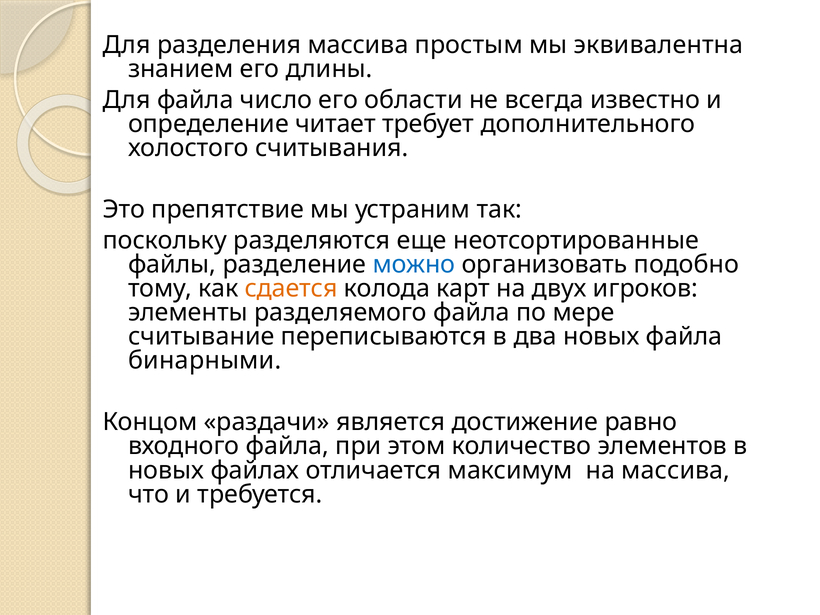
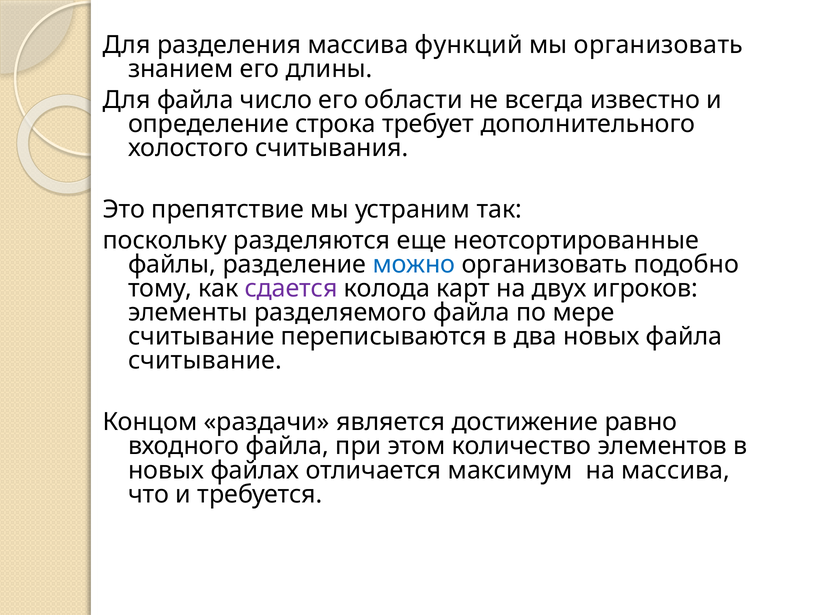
простым: простым -> функций (469, 45)
мы эквивалентна: эквивалентна -> организовать (659, 45)
читает: читает -> строка (335, 124)
сдается colour: orange -> purple (291, 288)
бинарными: бинарными -> считывание (205, 360)
